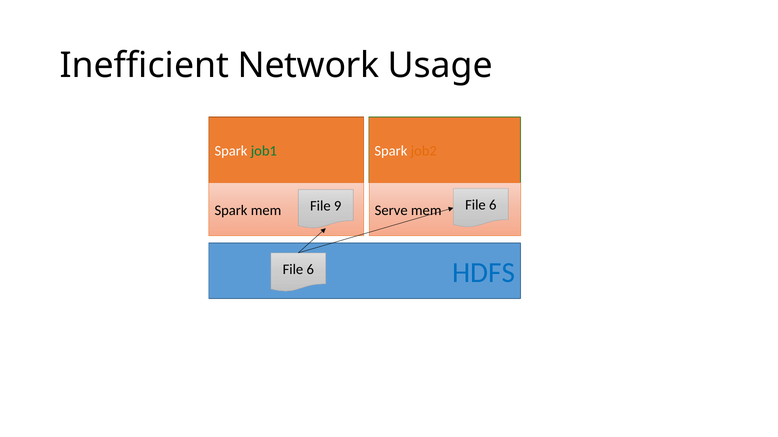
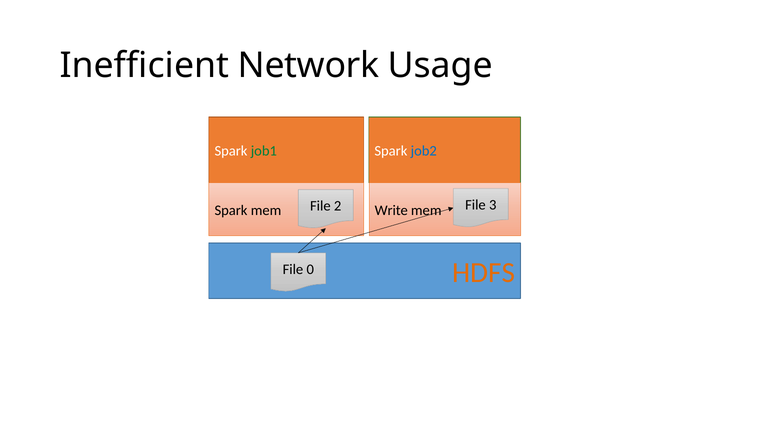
job2 colour: orange -> blue (424, 151)
9: 9 -> 2 (338, 206)
6: 6 -> 3 (493, 205)
Serve: Serve -> Write (391, 211)
HDFS colour: blue -> orange (484, 273)
6: 6 -> 0 (310, 270)
